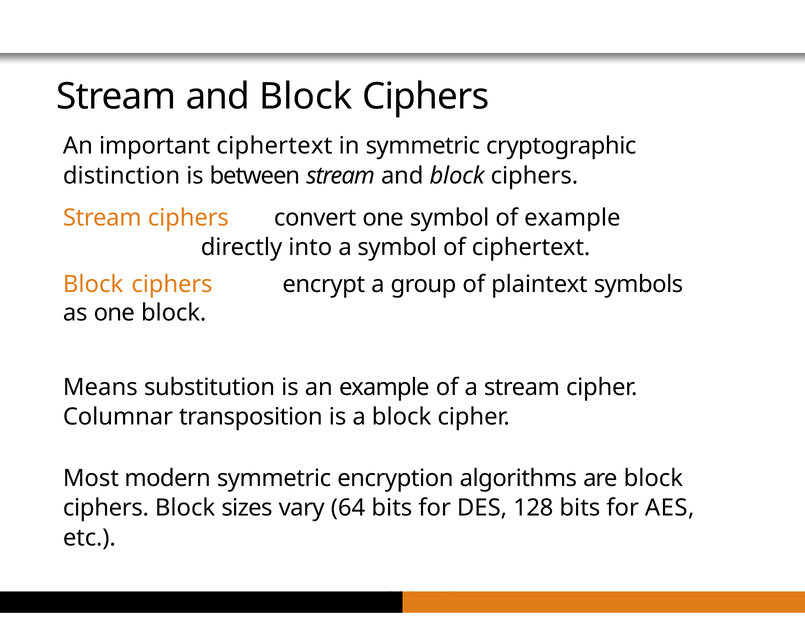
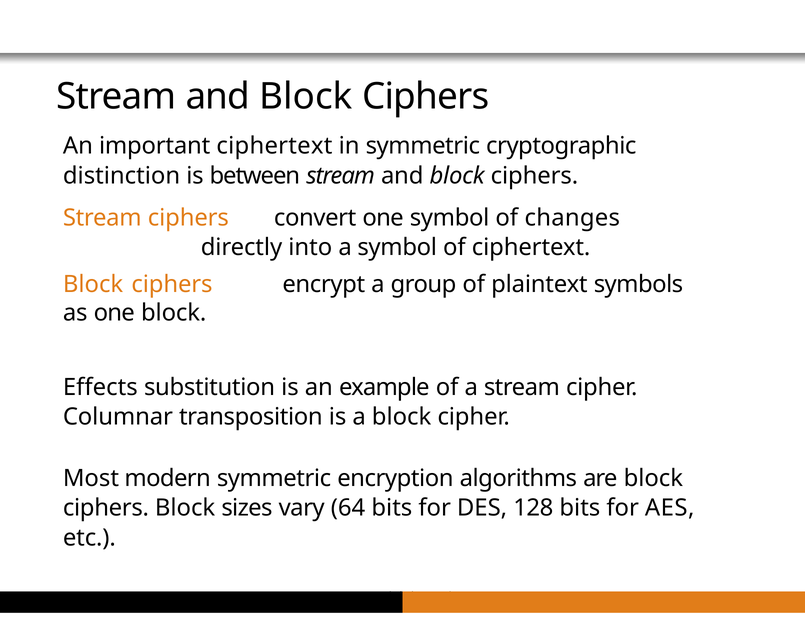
of example: example -> changes (572, 218)
Means: Means -> Effects (100, 387)
